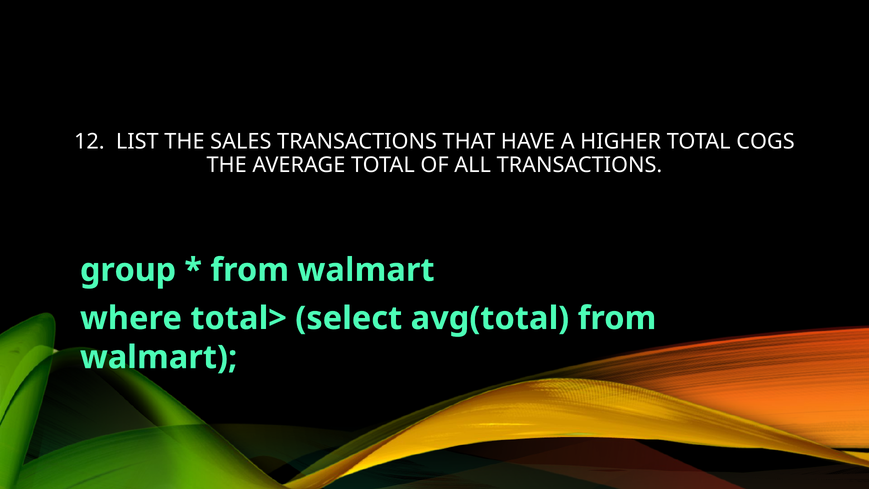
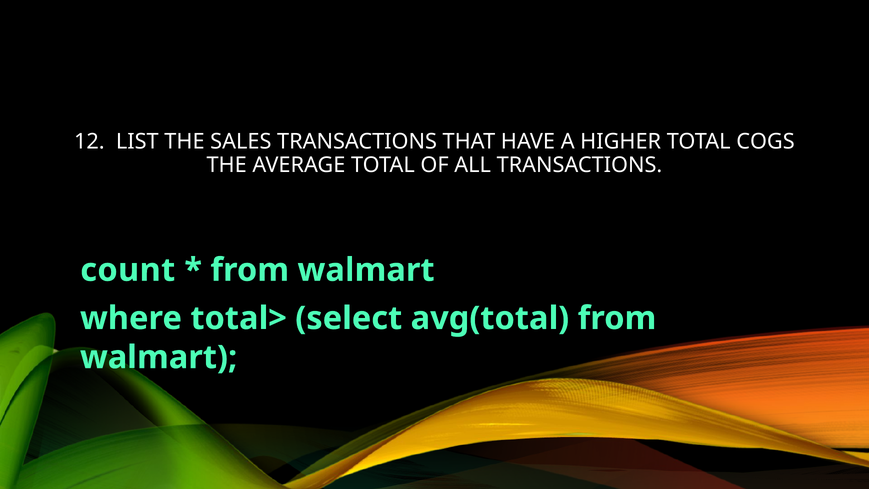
group: group -> count (128, 270)
